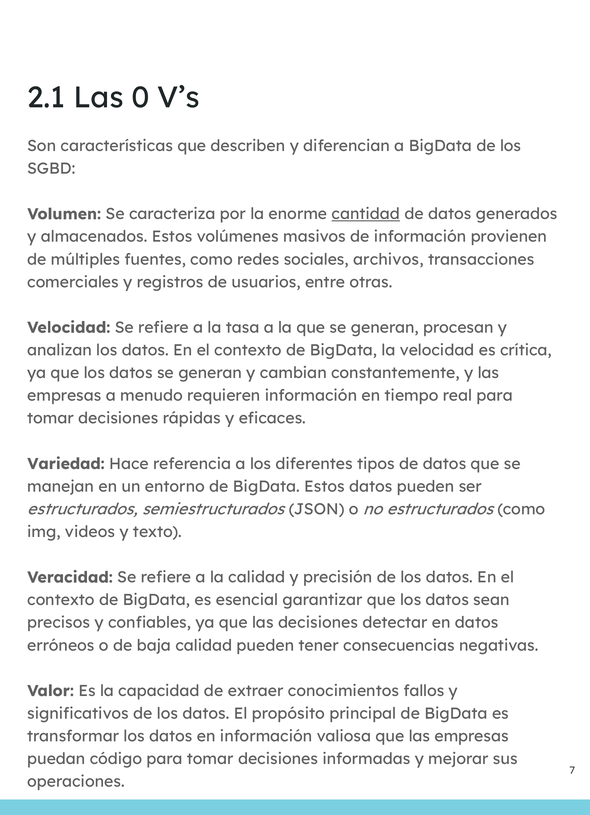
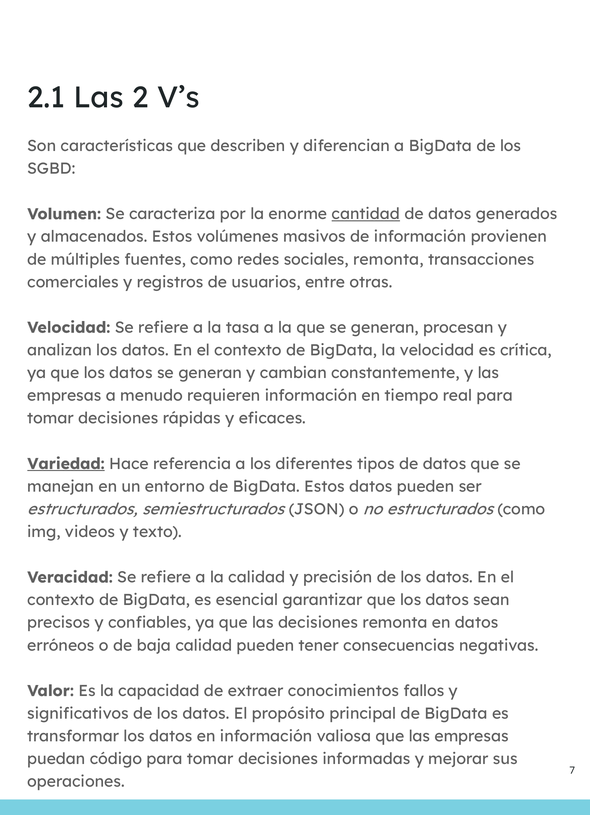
0: 0 -> 2 (140, 98)
sociales archivos: archivos -> remonta (388, 259)
Variedad underline: none -> present (66, 464)
decisiones detectar: detectar -> remonta (395, 623)
